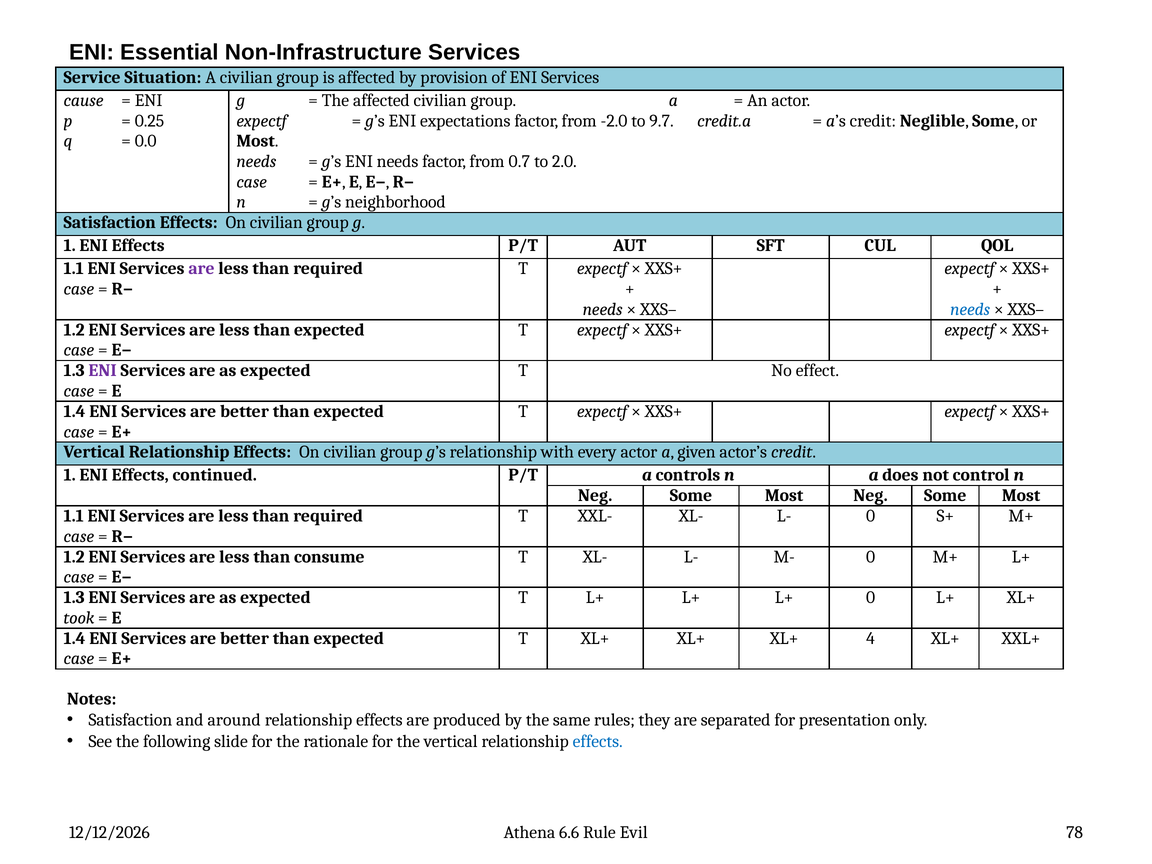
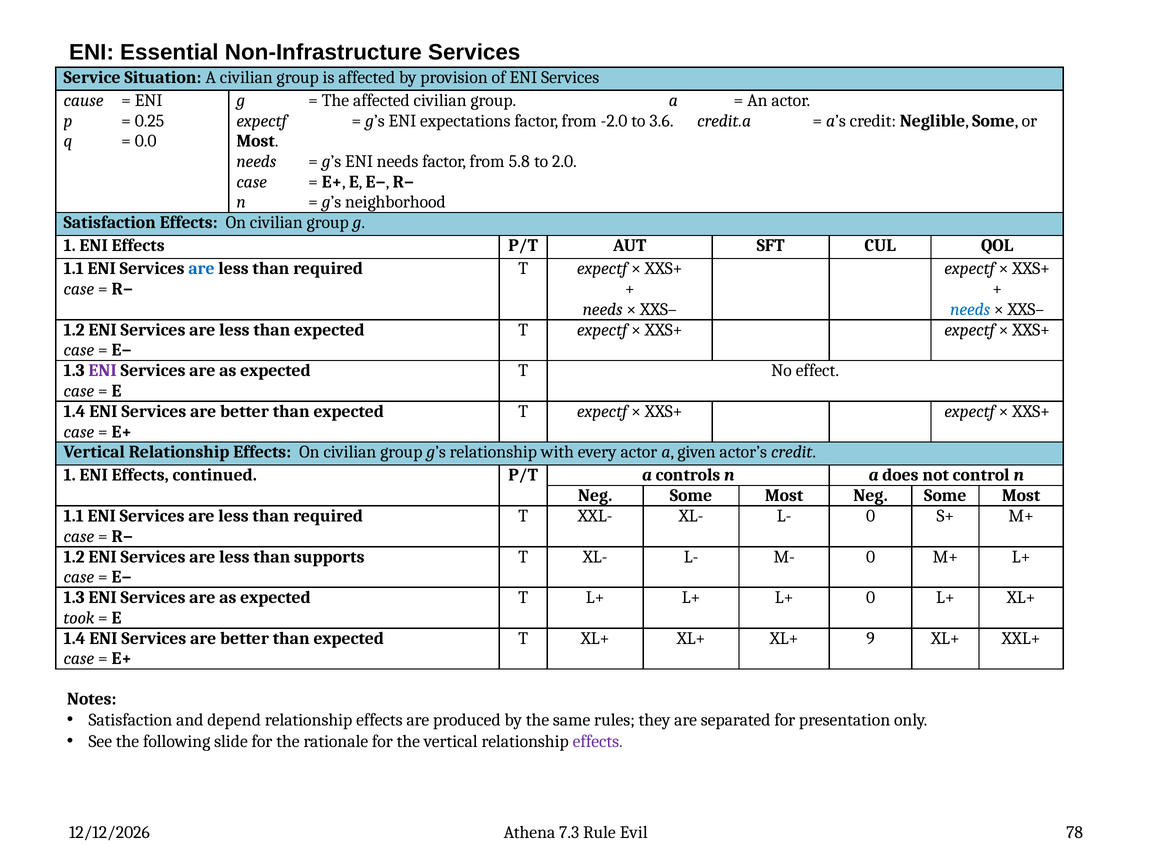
9.7: 9.7 -> 3.6 (661, 121)
0.7: 0.7 -> 5.8 (519, 161)
are colour: purple -> blue (201, 269)
consume: consume -> supports (329, 557)
4: 4 -> 9 (871, 638)
around: around -> depend (234, 720)
effects colour: blue -> purple (598, 741)
6.6: 6.6 -> 7.3 (569, 833)
